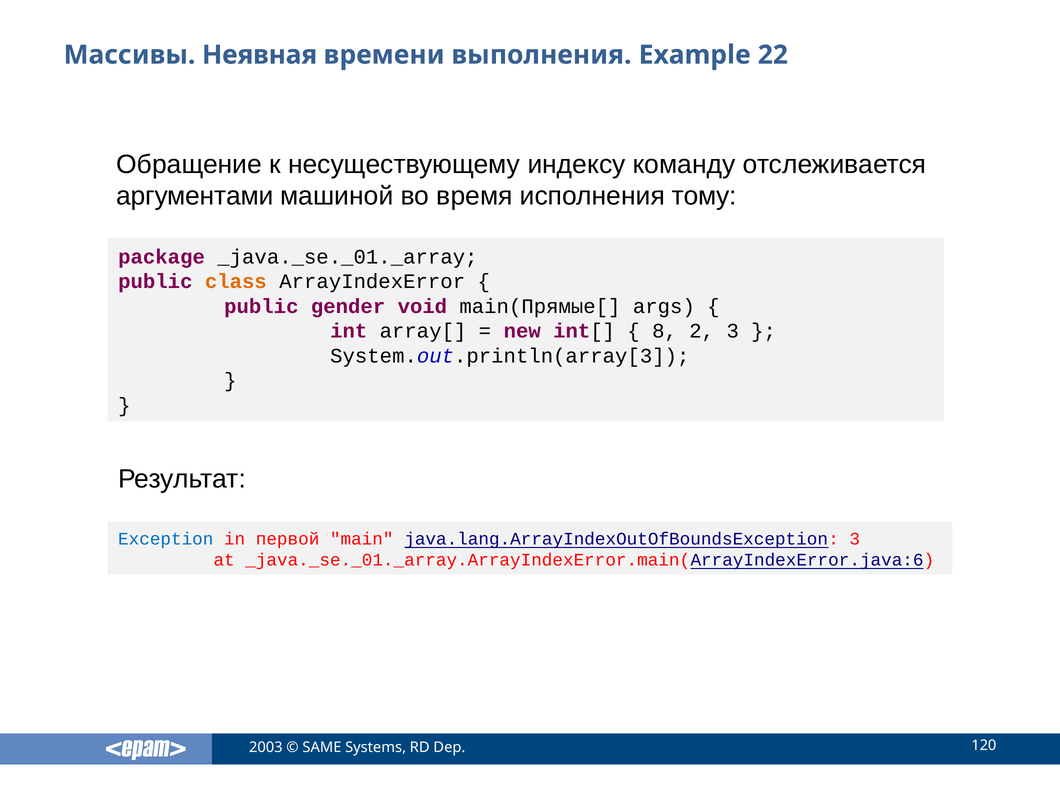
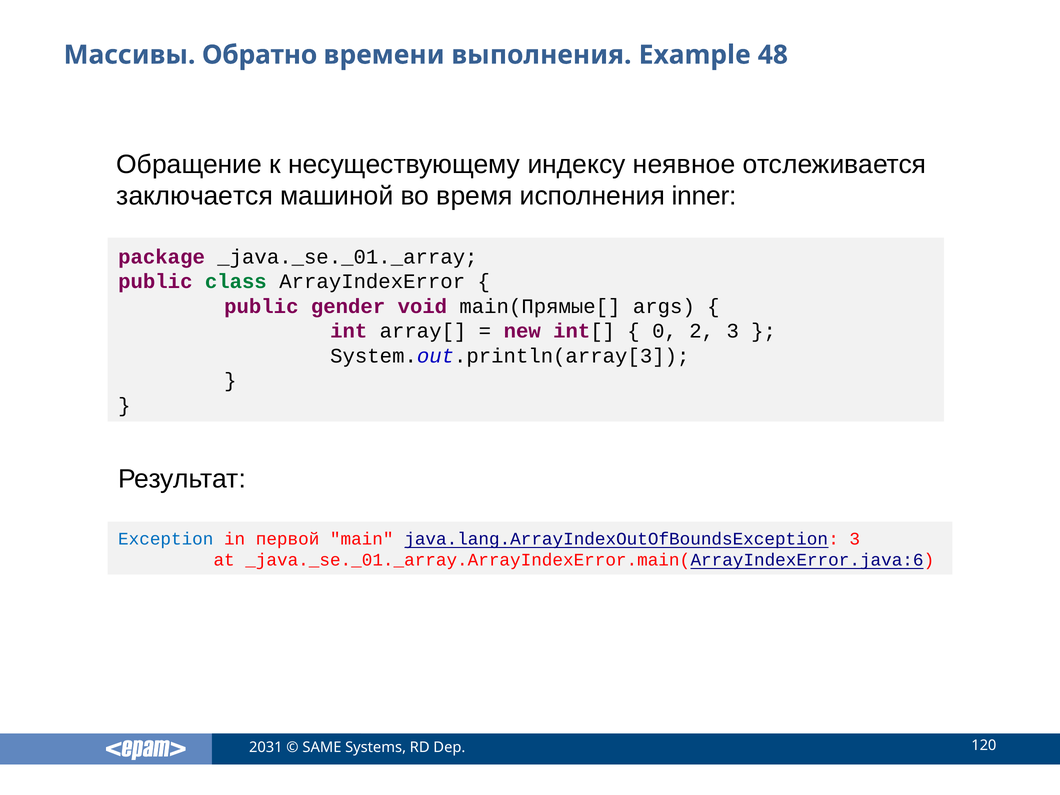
Неявная: Неявная -> Обратно (260, 55)
22: 22 -> 48 (773, 55)
команду: команду -> неявное (684, 164)
аргументами: аргументами -> заключается (195, 196)
тому: тому -> inner (704, 196)
class colour: orange -> green (236, 281)
8: 8 -> 0 (665, 331)
2003: 2003 -> 2031 (266, 747)
